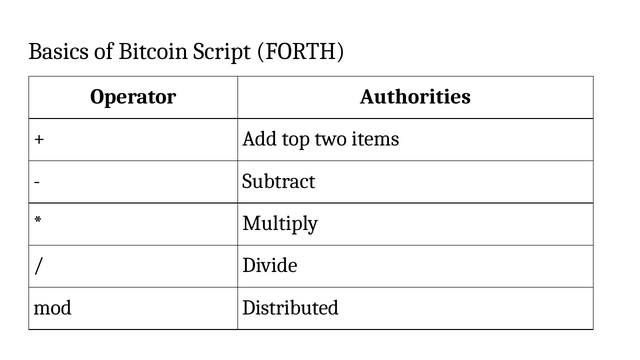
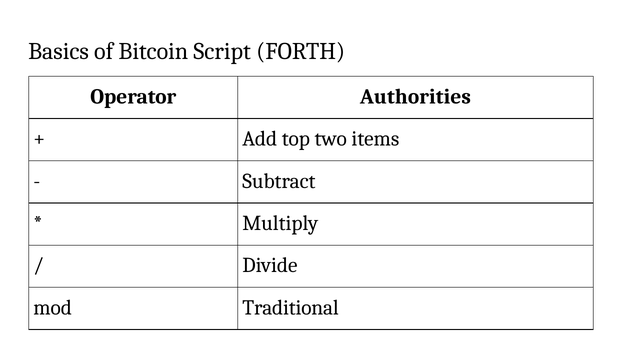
Distributed: Distributed -> Traditional (290, 308)
